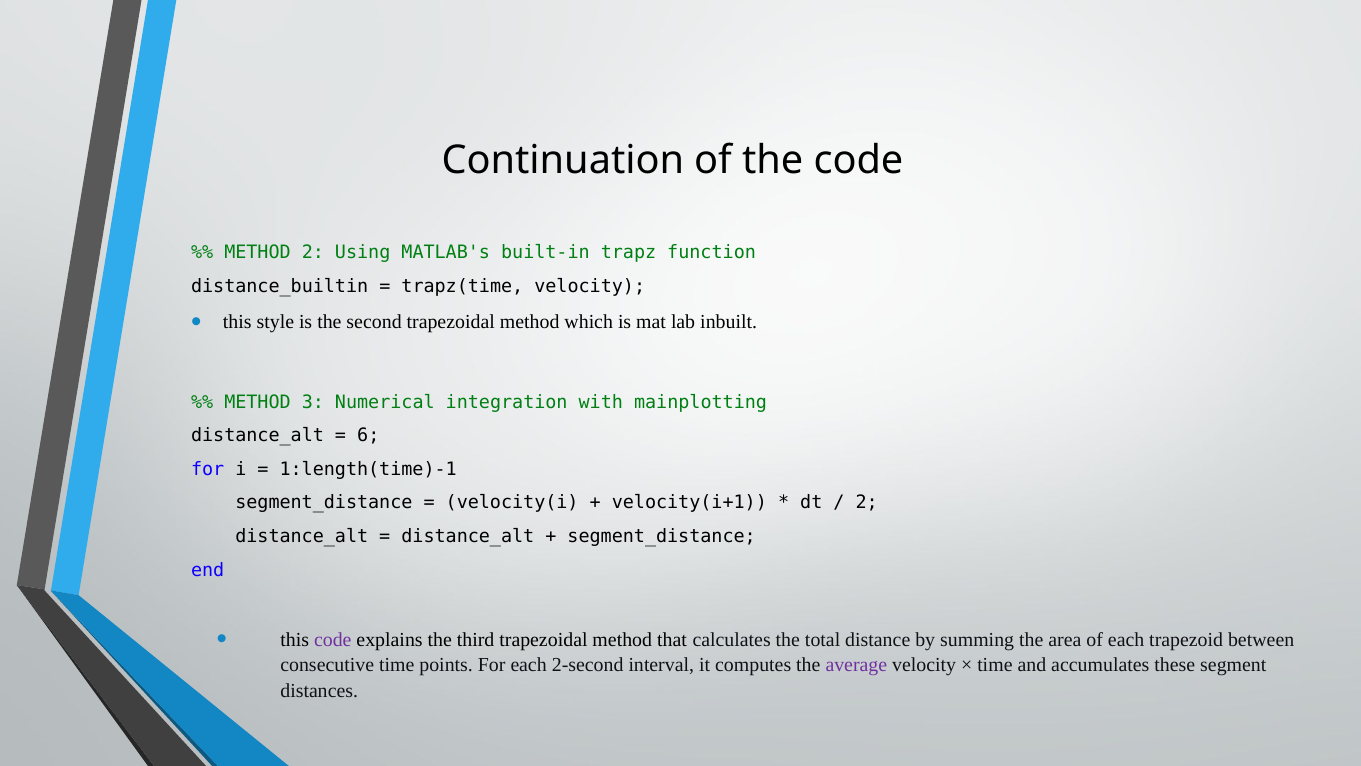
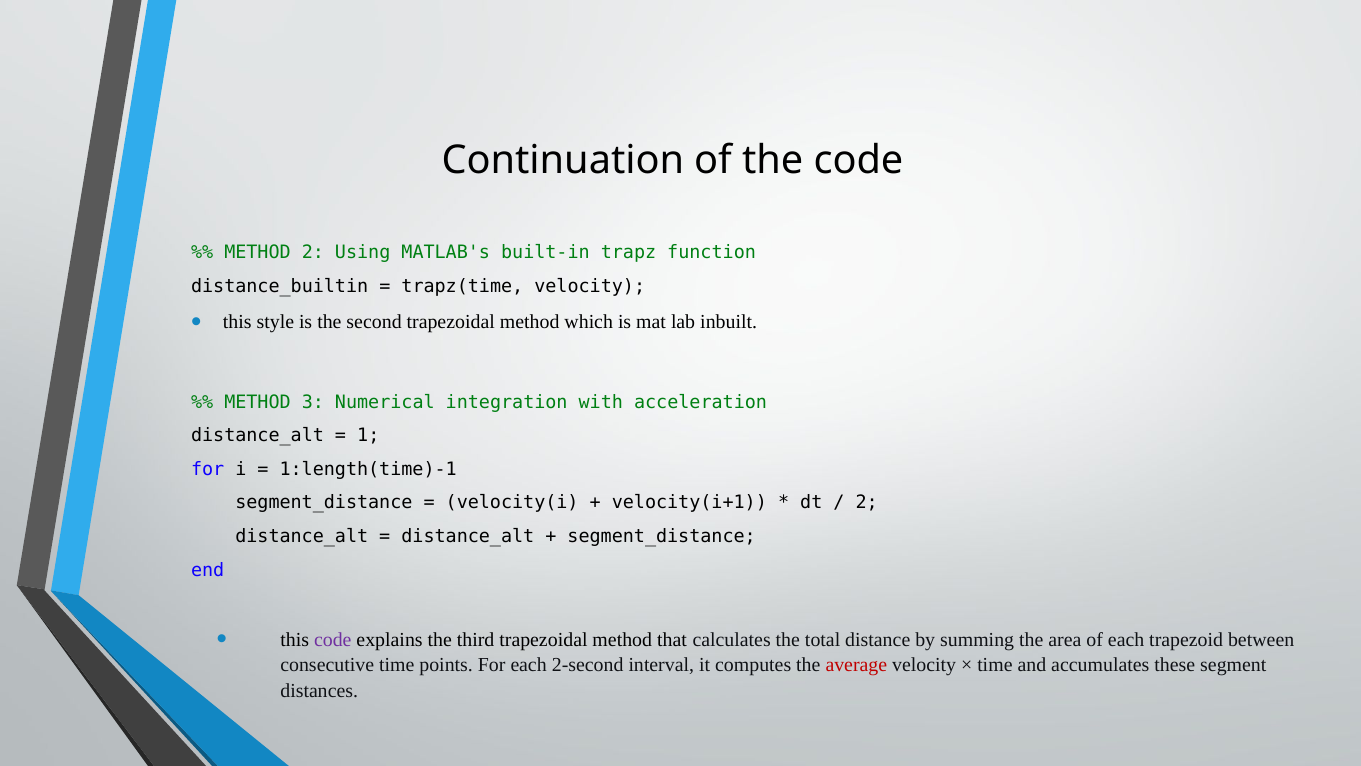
mainplotting: mainplotting -> acceleration (701, 402)
6: 6 -> 1 (368, 435)
average colour: purple -> red (856, 665)
